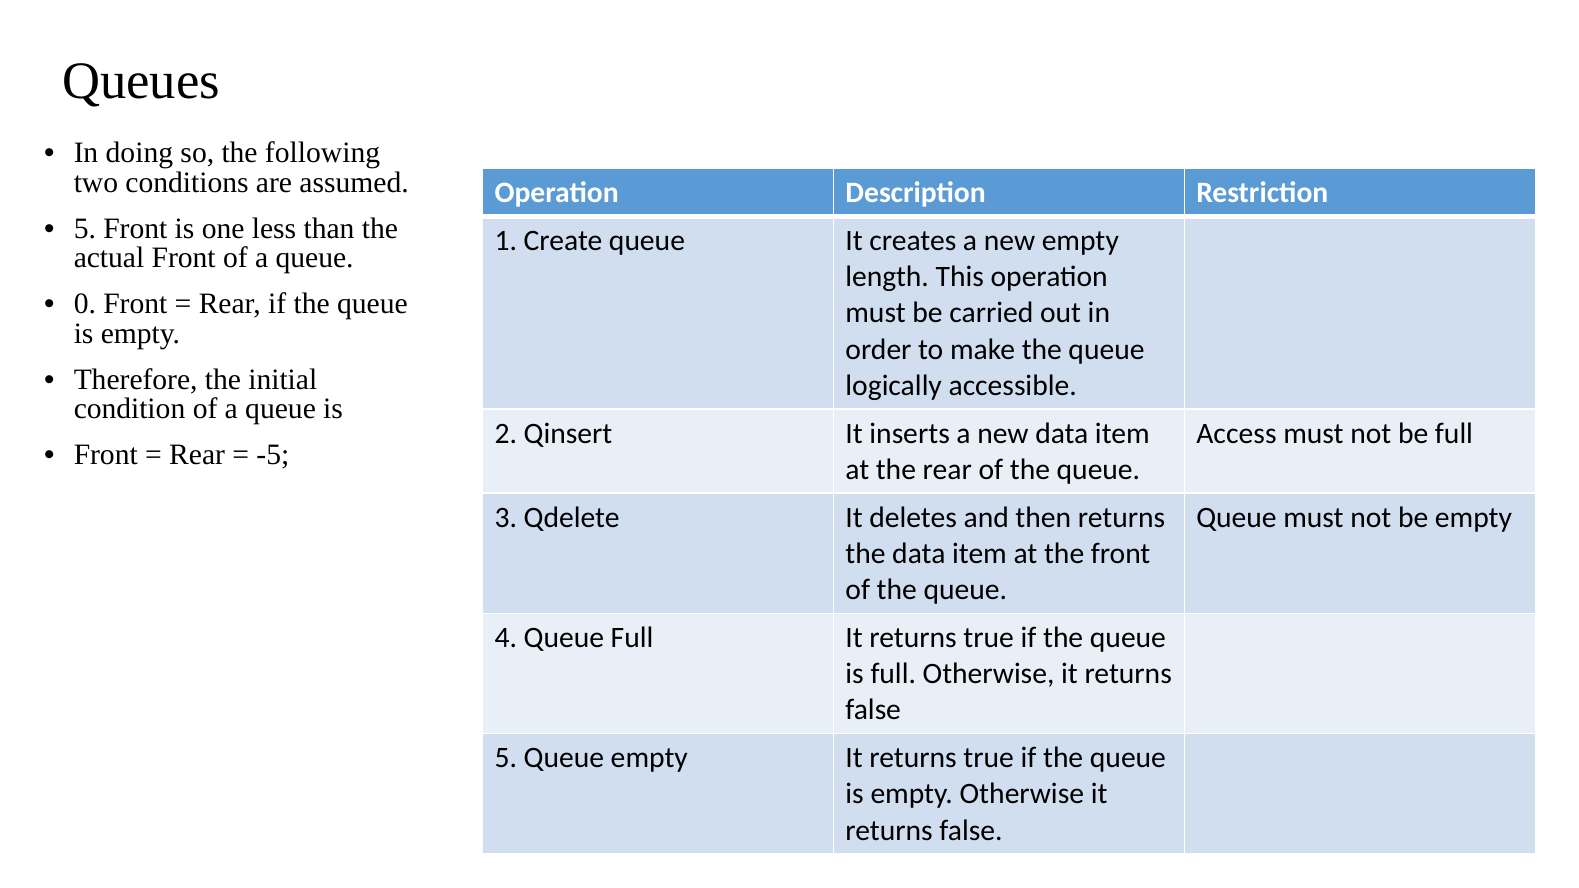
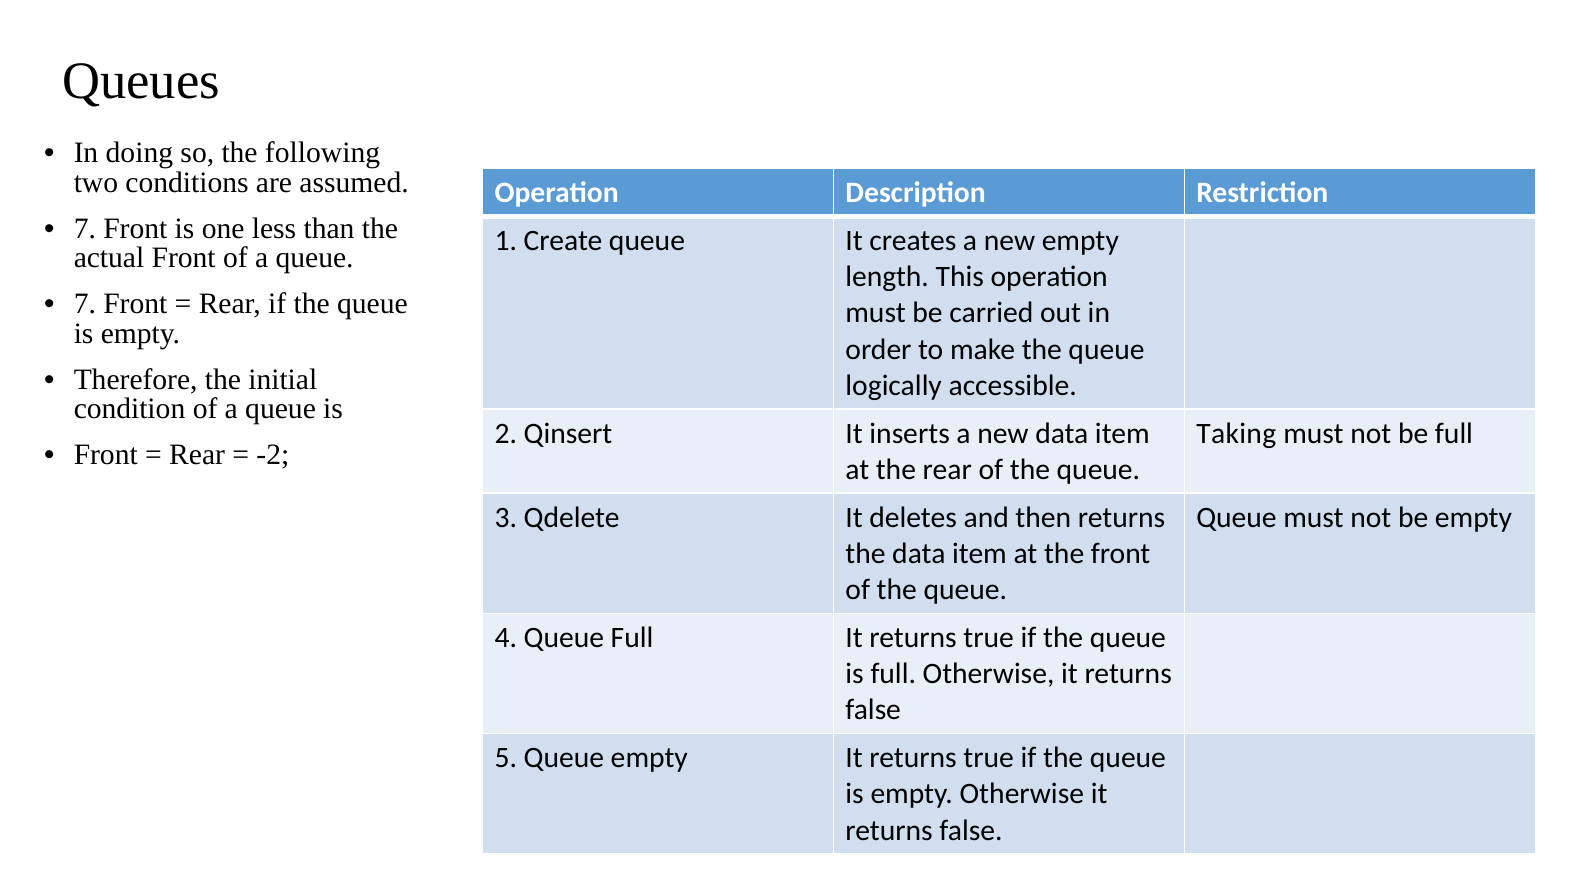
5: 5 -> 7 (85, 229)
0: 0 -> 7 (85, 304)
Access: Access -> Taking (1236, 433)
-5: -5 -> -2 (273, 455)
